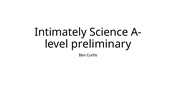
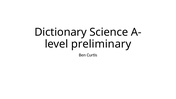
Intimately: Intimately -> Dictionary (61, 32)
